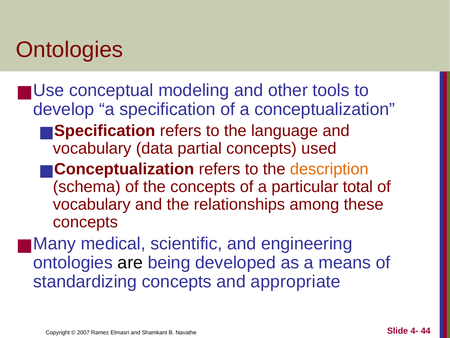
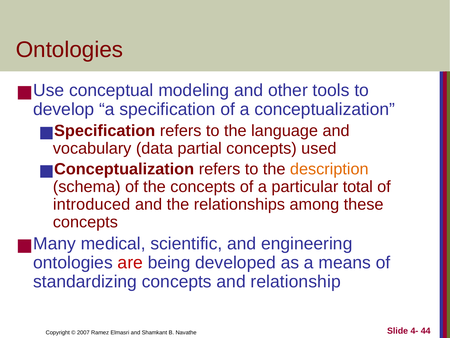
vocabulary: vocabulary -> introduced (92, 204)
are colour: black -> red (130, 262)
appropriate: appropriate -> relationship (296, 281)
